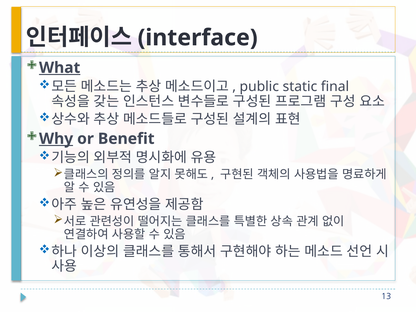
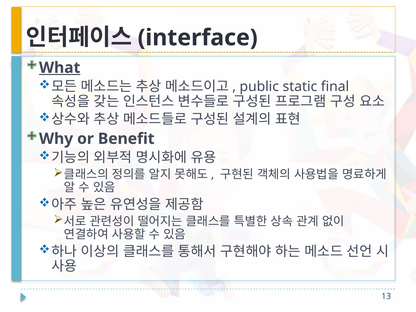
Why underline: present -> none (56, 139)
